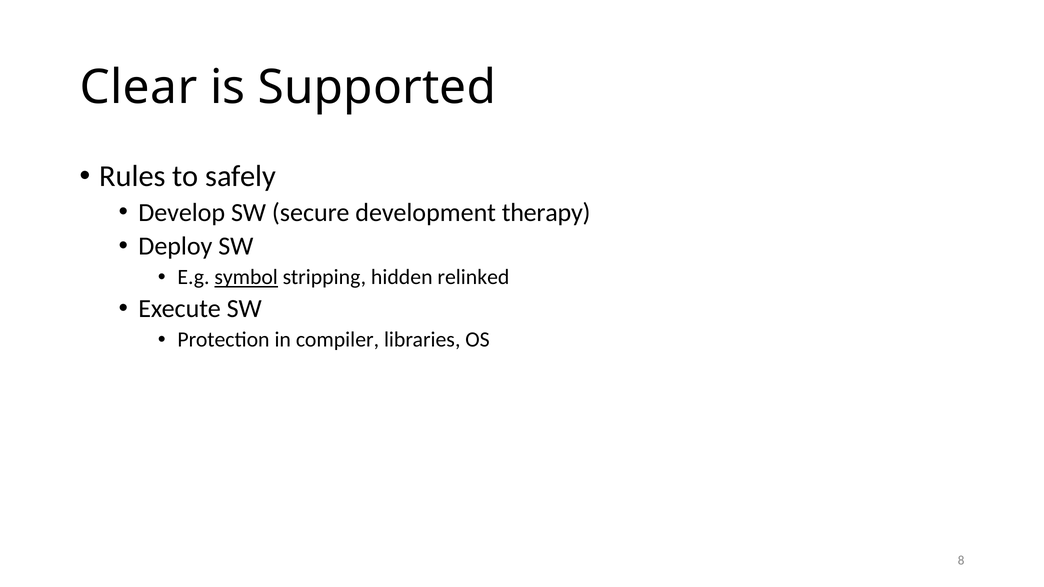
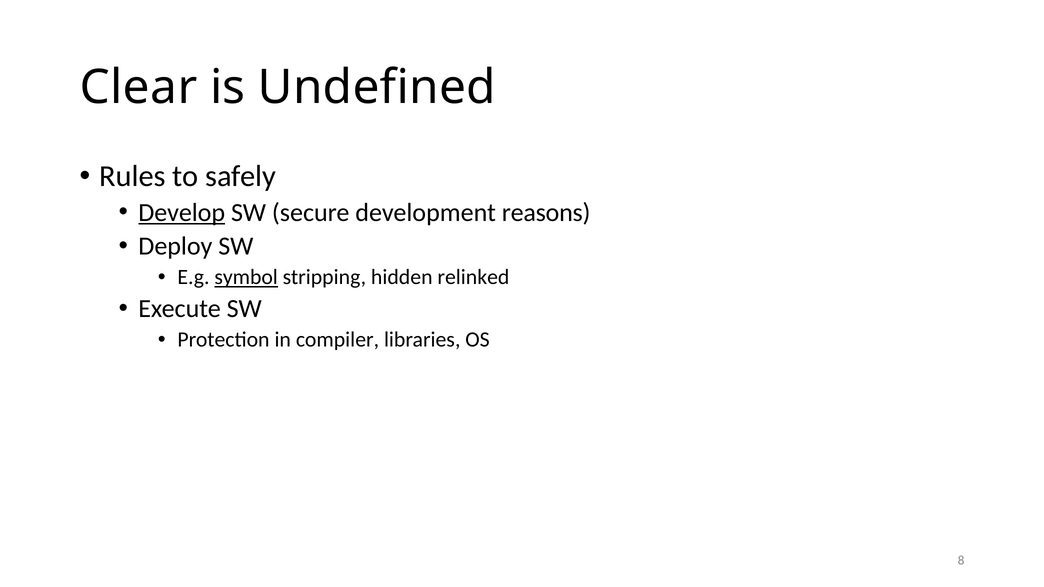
Supported: Supported -> Undefined (377, 88)
Develop underline: none -> present (182, 213)
therapy: therapy -> reasons (546, 213)
